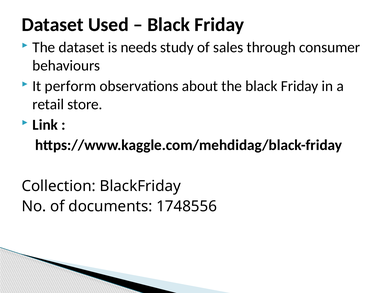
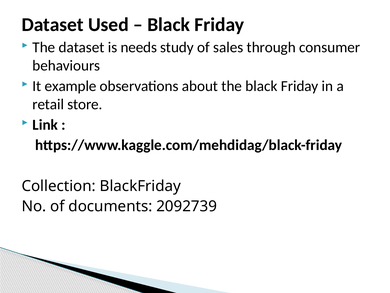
perform: perform -> example (71, 86)
1748556: 1748556 -> 2092739 (187, 206)
